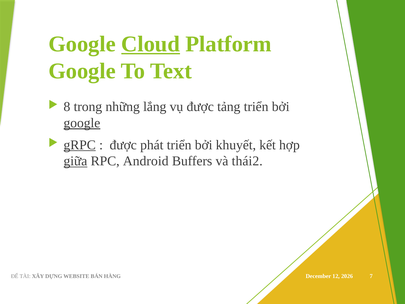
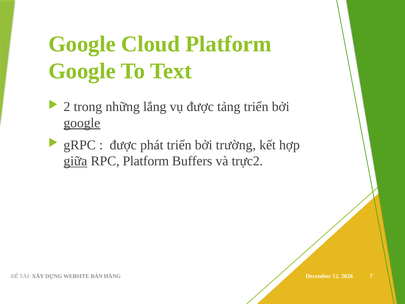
Cloud underline: present -> none (151, 44)
8: 8 -> 2 (67, 107)
gRPC underline: present -> none (80, 145)
khuyết: khuyết -> trường (236, 145)
RPC Android: Android -> Platform (146, 161)
thái2: thái2 -> trực2 (247, 161)
